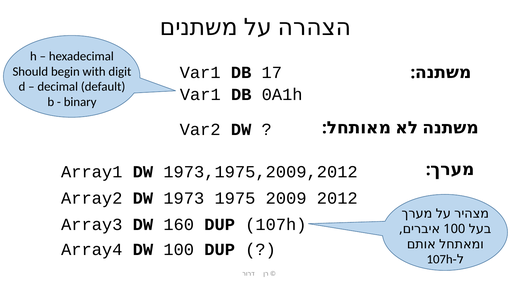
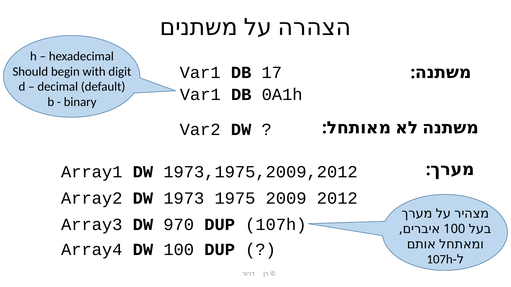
160: 160 -> 970 (179, 225)
